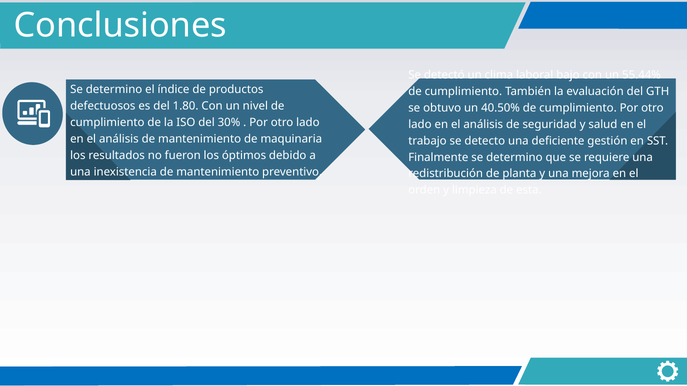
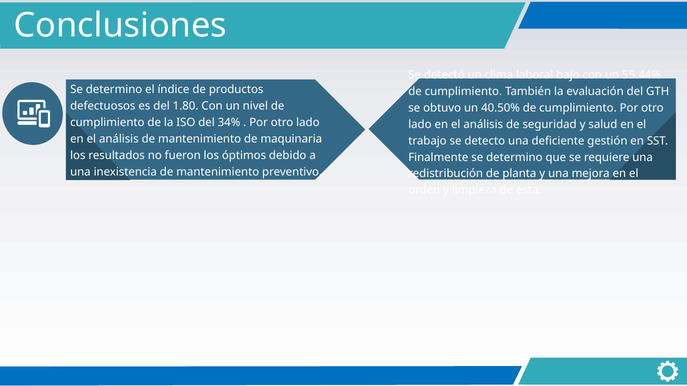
30%: 30% -> 34% (229, 123)
